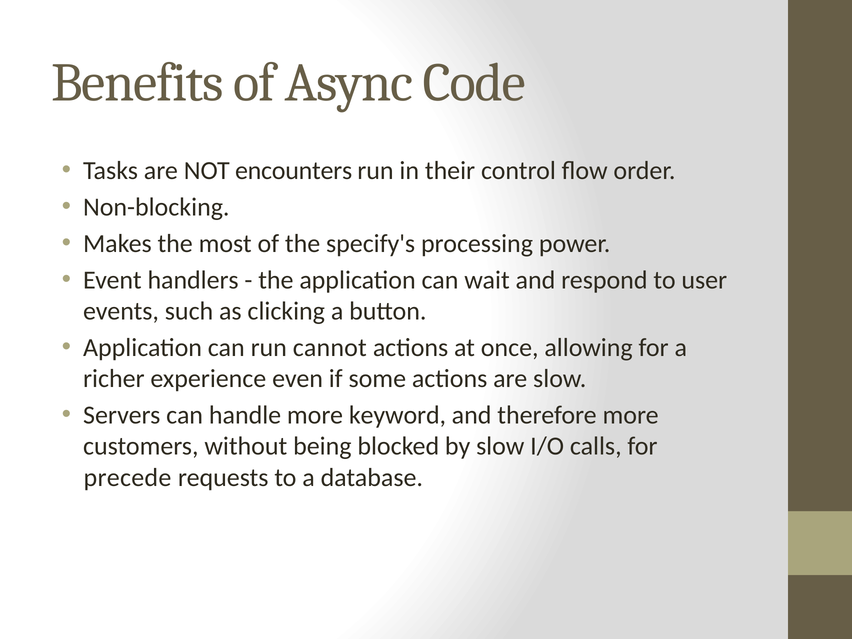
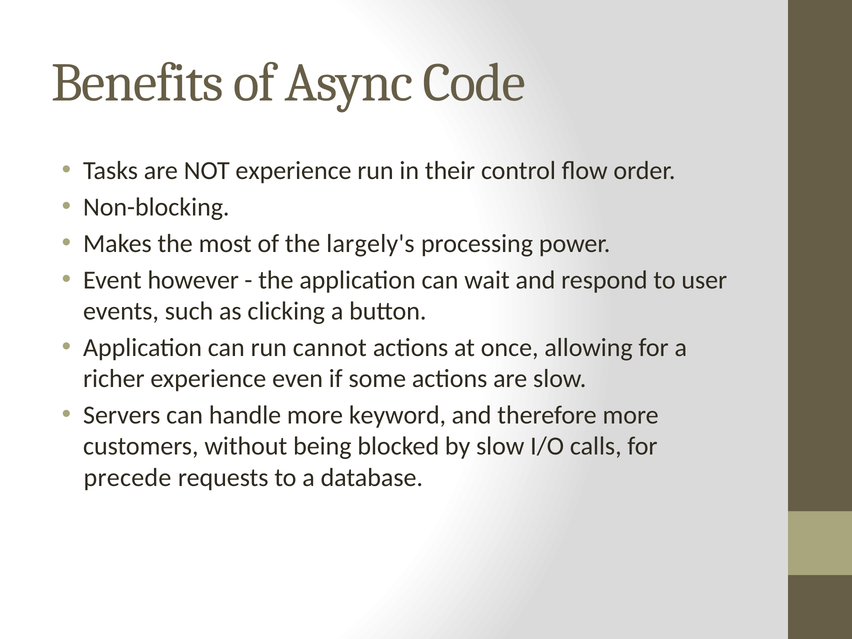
NOT encounters: encounters -> experience (294, 171)
specify's: specify's -> largely's (370, 244)
handlers: handlers -> however (193, 280)
